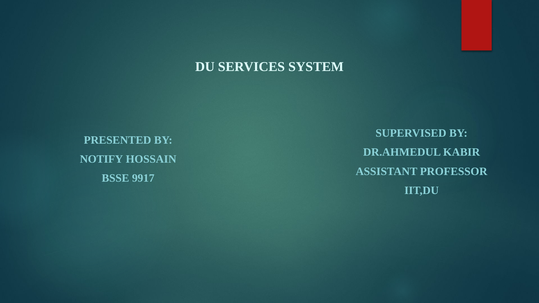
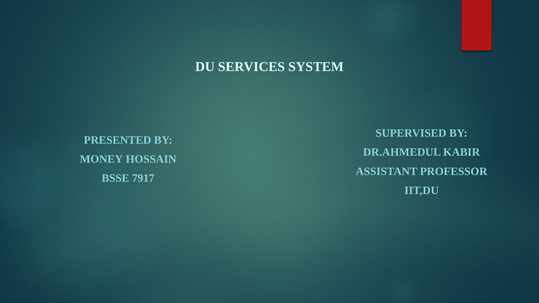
NOTIFY: NOTIFY -> MONEY (101, 159)
9917: 9917 -> 7917 (143, 178)
